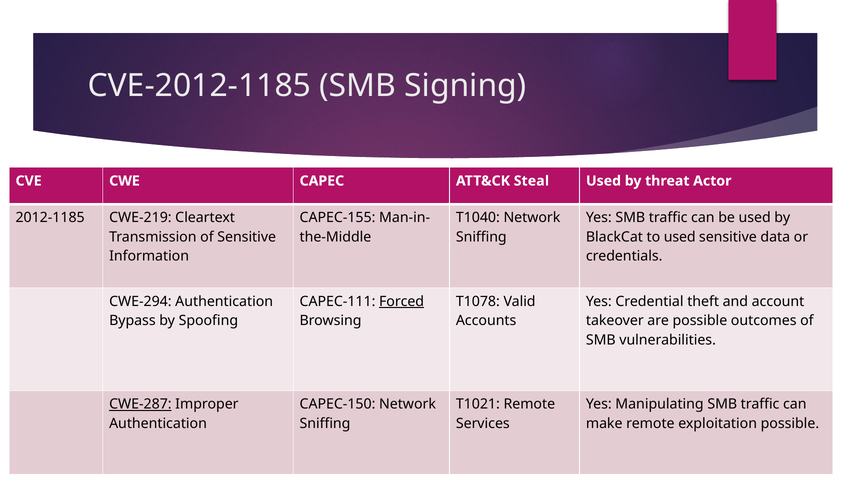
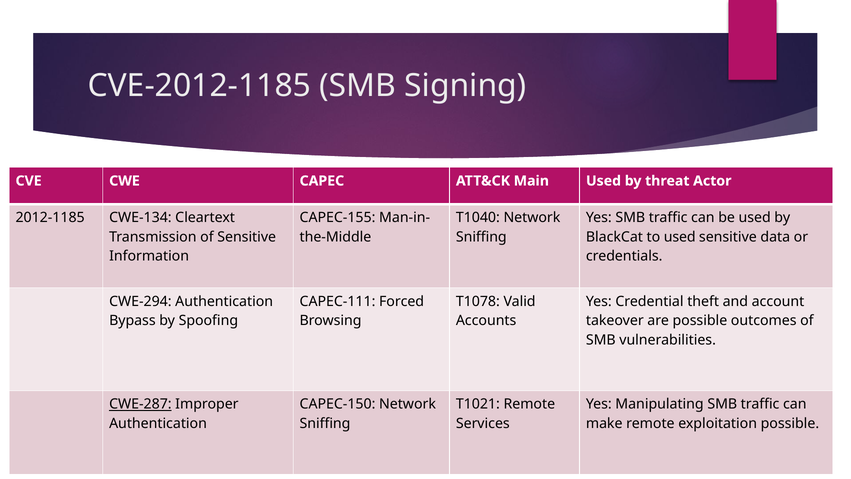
Steal: Steal -> Main (531, 181)
CWE-219: CWE-219 -> CWE-134 (140, 218)
Forced underline: present -> none (402, 301)
